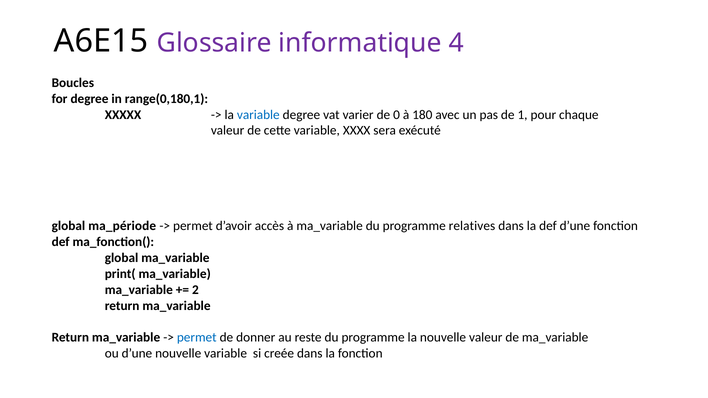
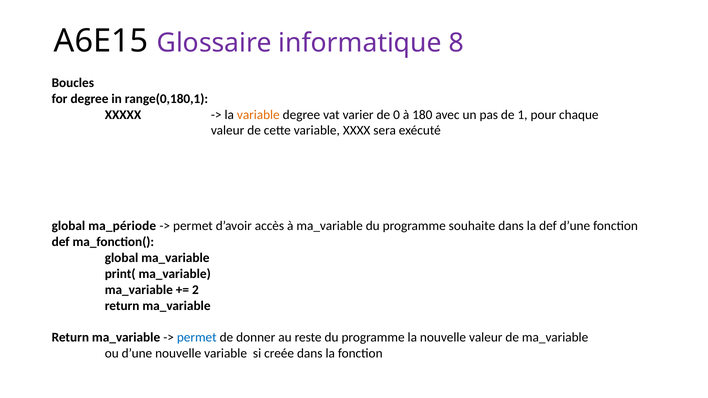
4: 4 -> 8 (456, 43)
variable colour: blue -> orange (258, 115)
relatives: relatives -> souhaite (472, 226)
